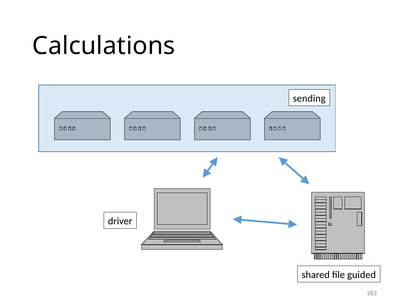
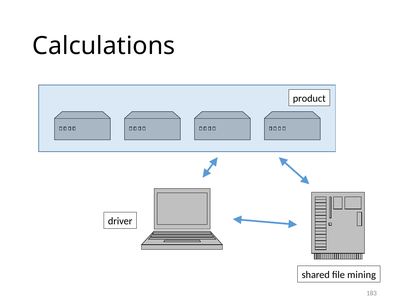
sending: sending -> product (309, 98)
guided: guided -> mining (362, 275)
